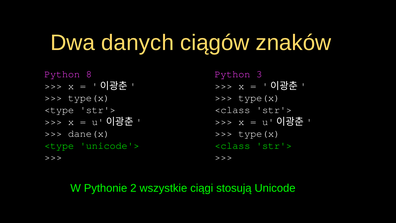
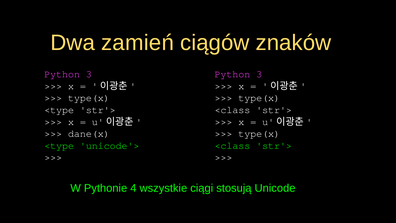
danych: danych -> zamień (137, 43)
8: 8 -> 3 (89, 74)
2: 2 -> 4 (133, 188)
